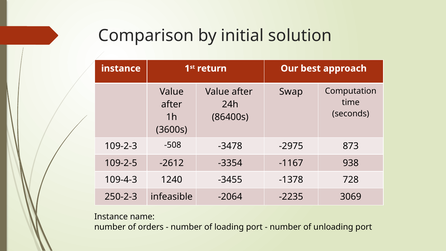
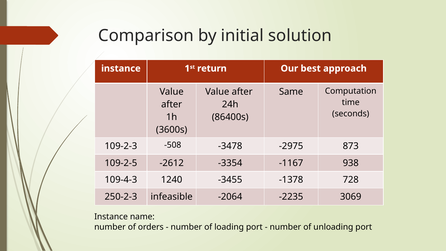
Swap: Swap -> Same (291, 92)
